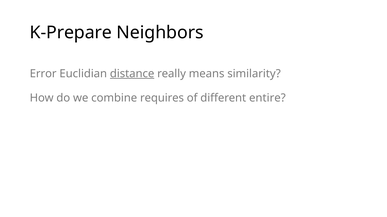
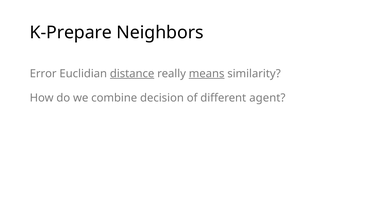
means underline: none -> present (207, 74)
requires: requires -> decision (162, 98)
entire: entire -> agent (267, 98)
